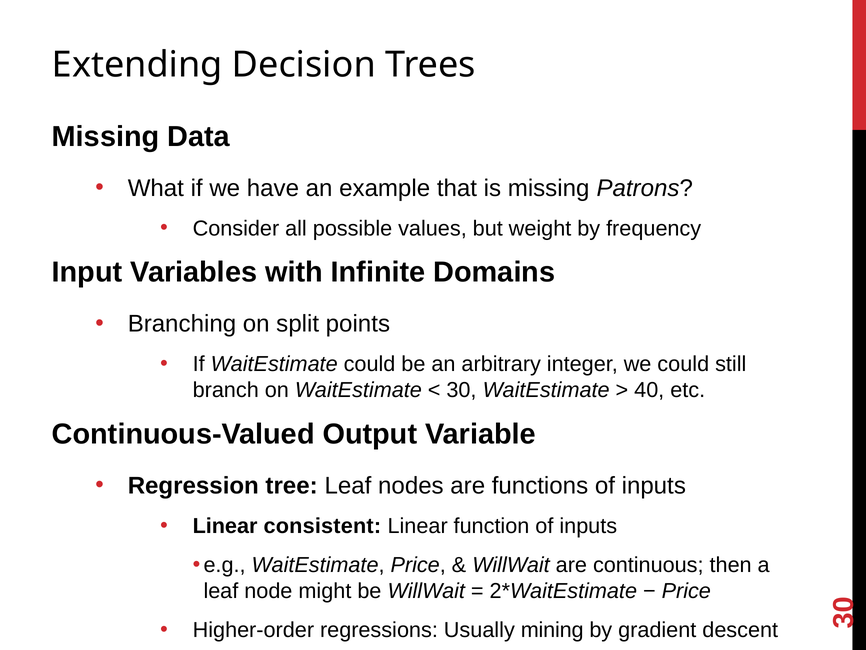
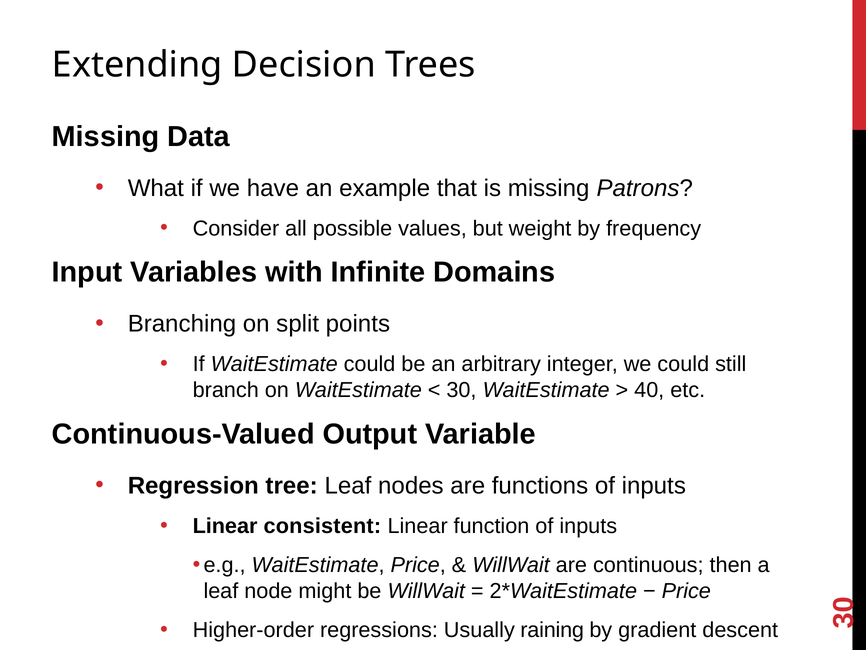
mining: mining -> raining (552, 630)
